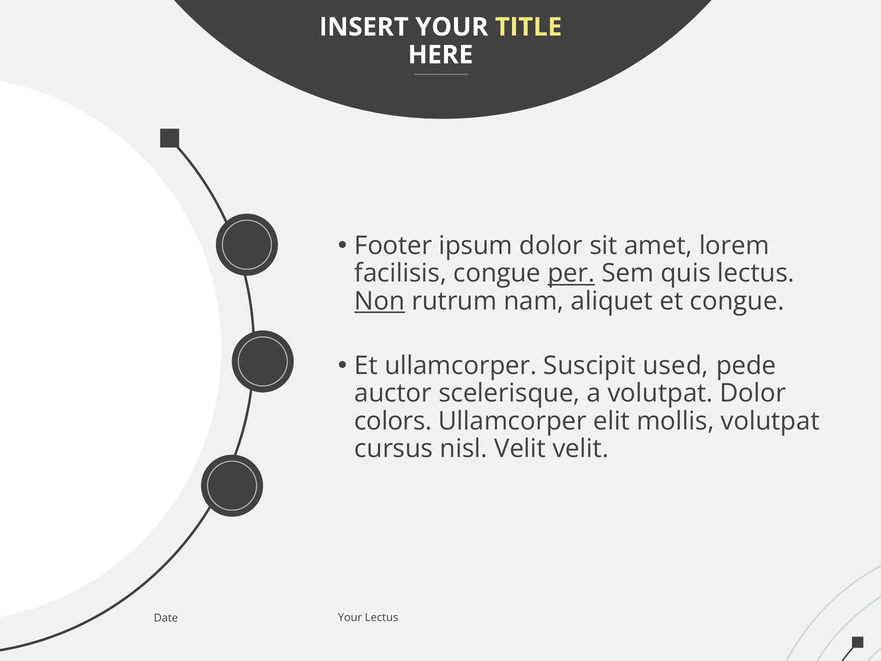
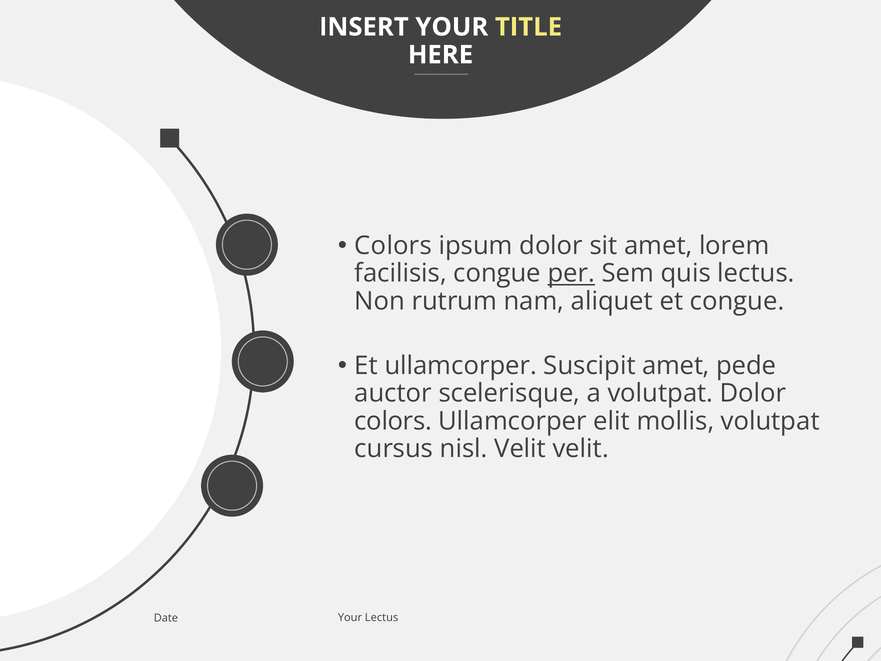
Footer: Footer -> Colors (393, 246)
Non underline: present -> none (380, 301)
Suscipit used: used -> amet (676, 366)
